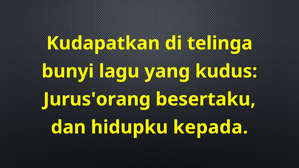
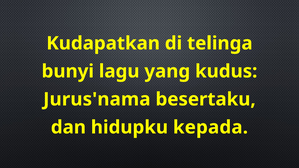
Jurus'orang: Jurus'orang -> Jurus'nama (97, 99)
